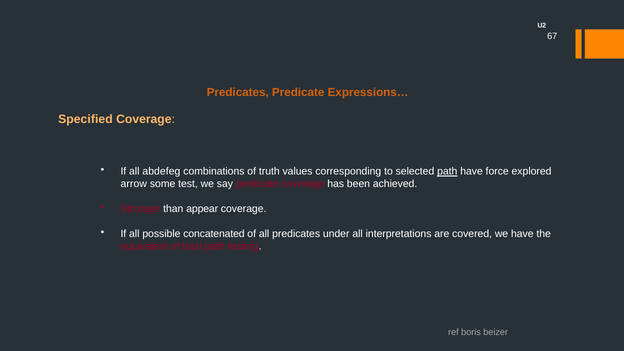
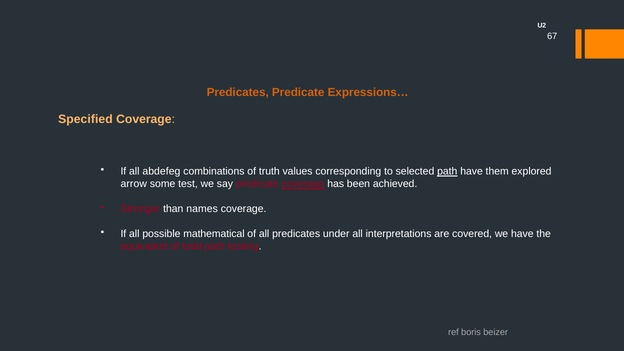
force: force -> them (497, 172)
coverage underline: none -> present (303, 184)
appear: appear -> names (202, 209)
concatenated: concatenated -> mathematical (214, 234)
